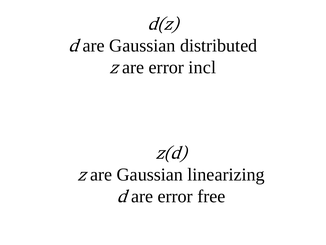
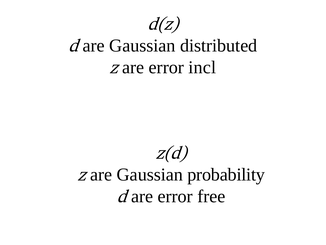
linearizing: linearizing -> probability (226, 174)
